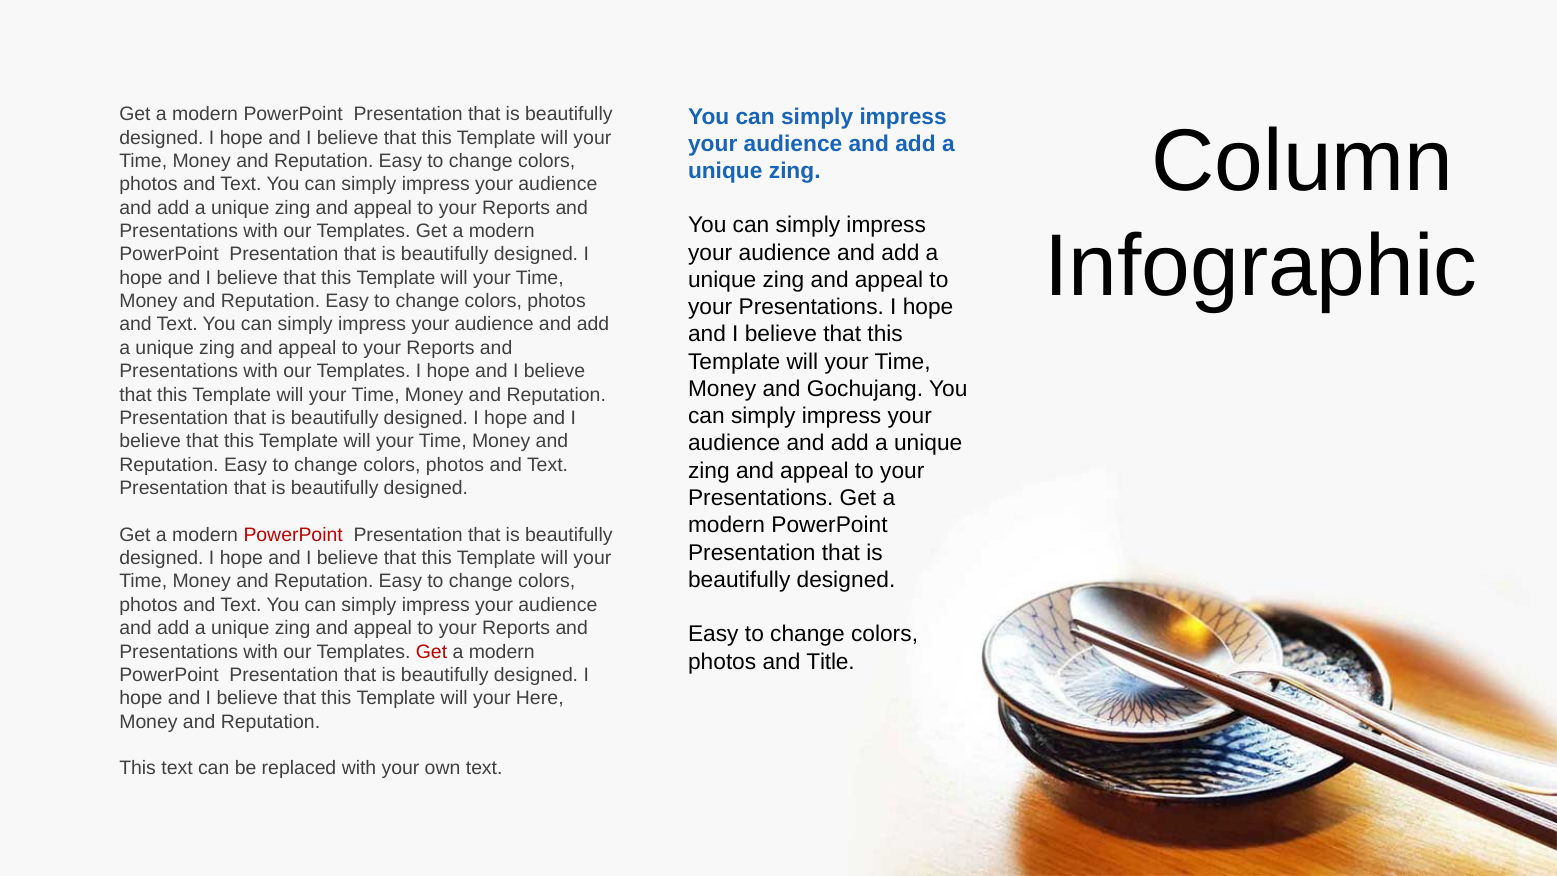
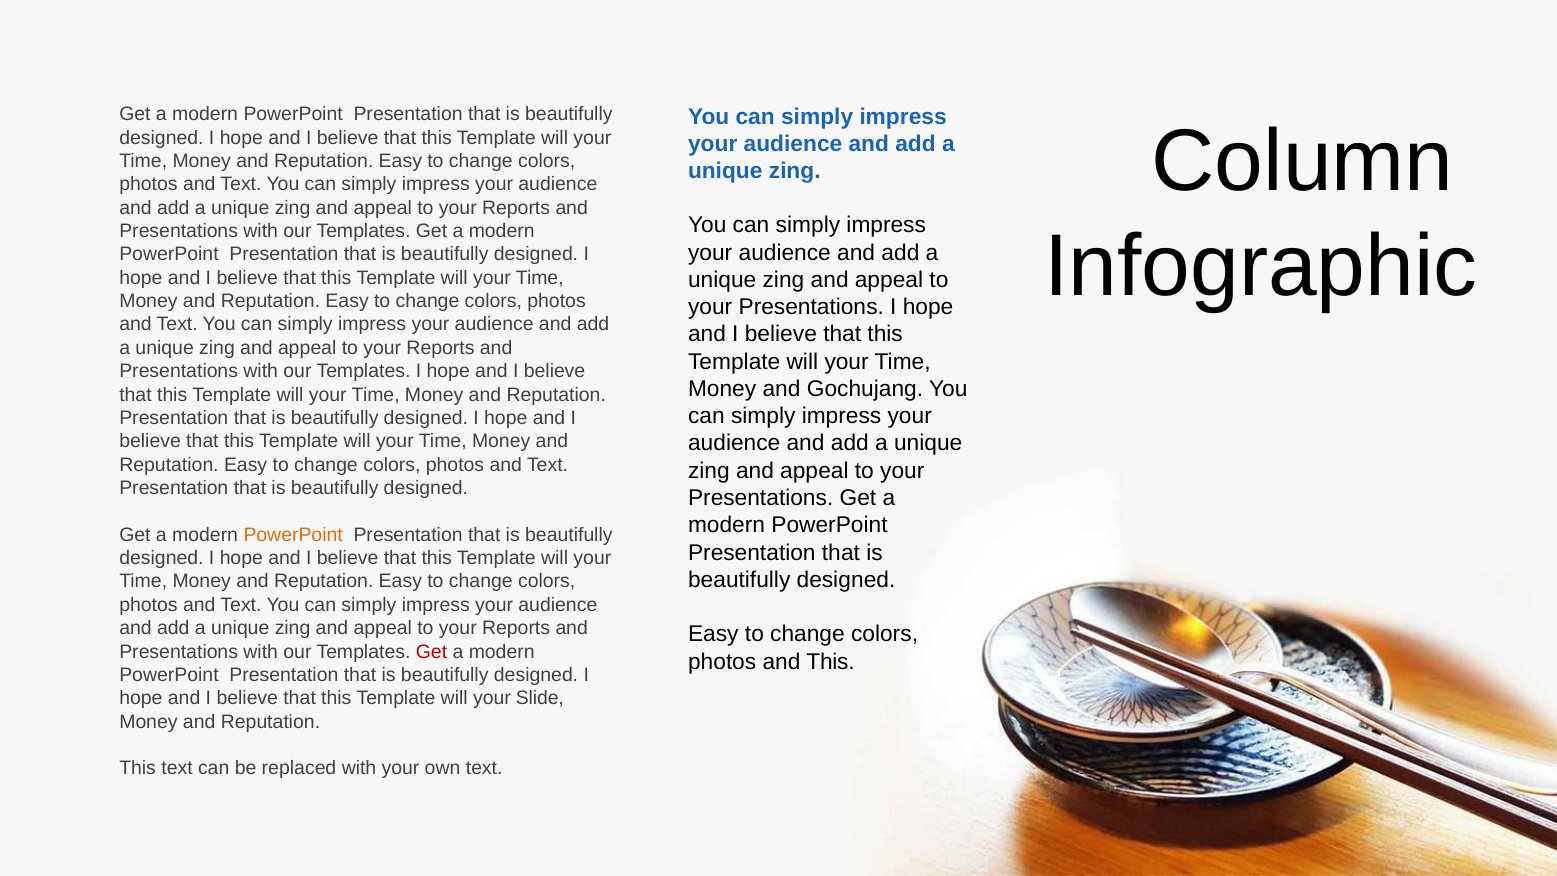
PowerPoint colour: red -> orange (293, 535)
and Title: Title -> This (831, 661)
Here: Here -> Slide (540, 698)
